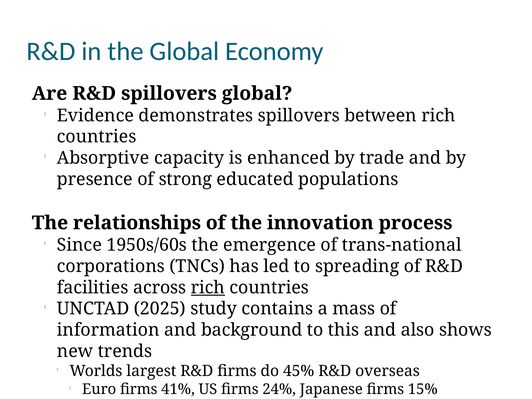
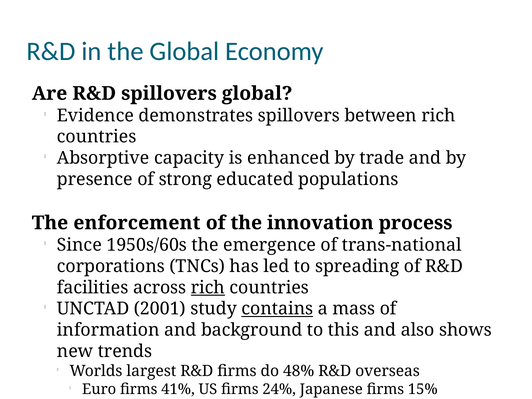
relationships: relationships -> enforcement (137, 223)
2025: 2025 -> 2001 (160, 309)
contains underline: none -> present (277, 309)
45%: 45% -> 48% (299, 371)
